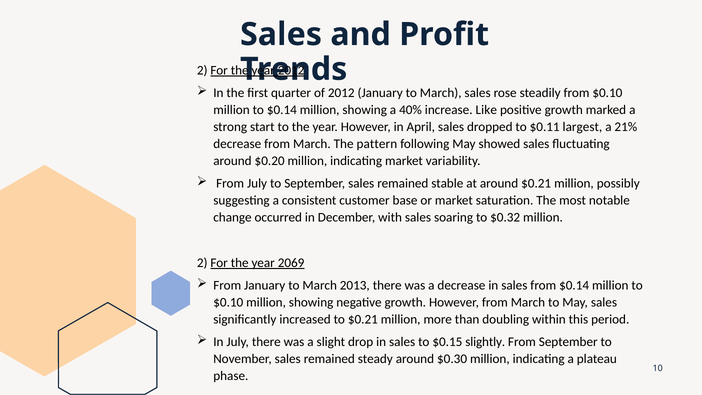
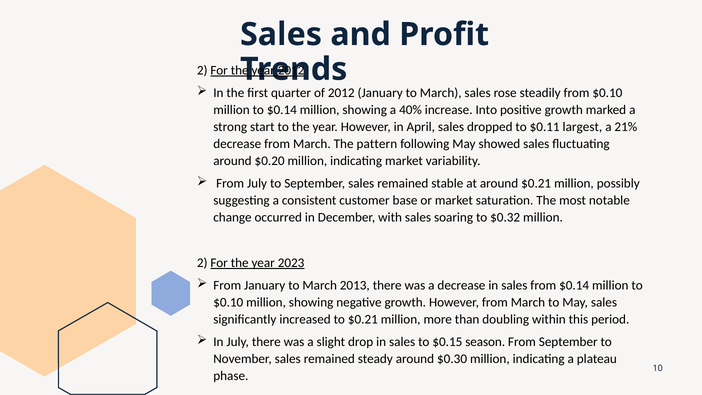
Like: Like -> Into (486, 110)
2069: 2069 -> 2023 (291, 263)
slightly: slightly -> season (485, 342)
